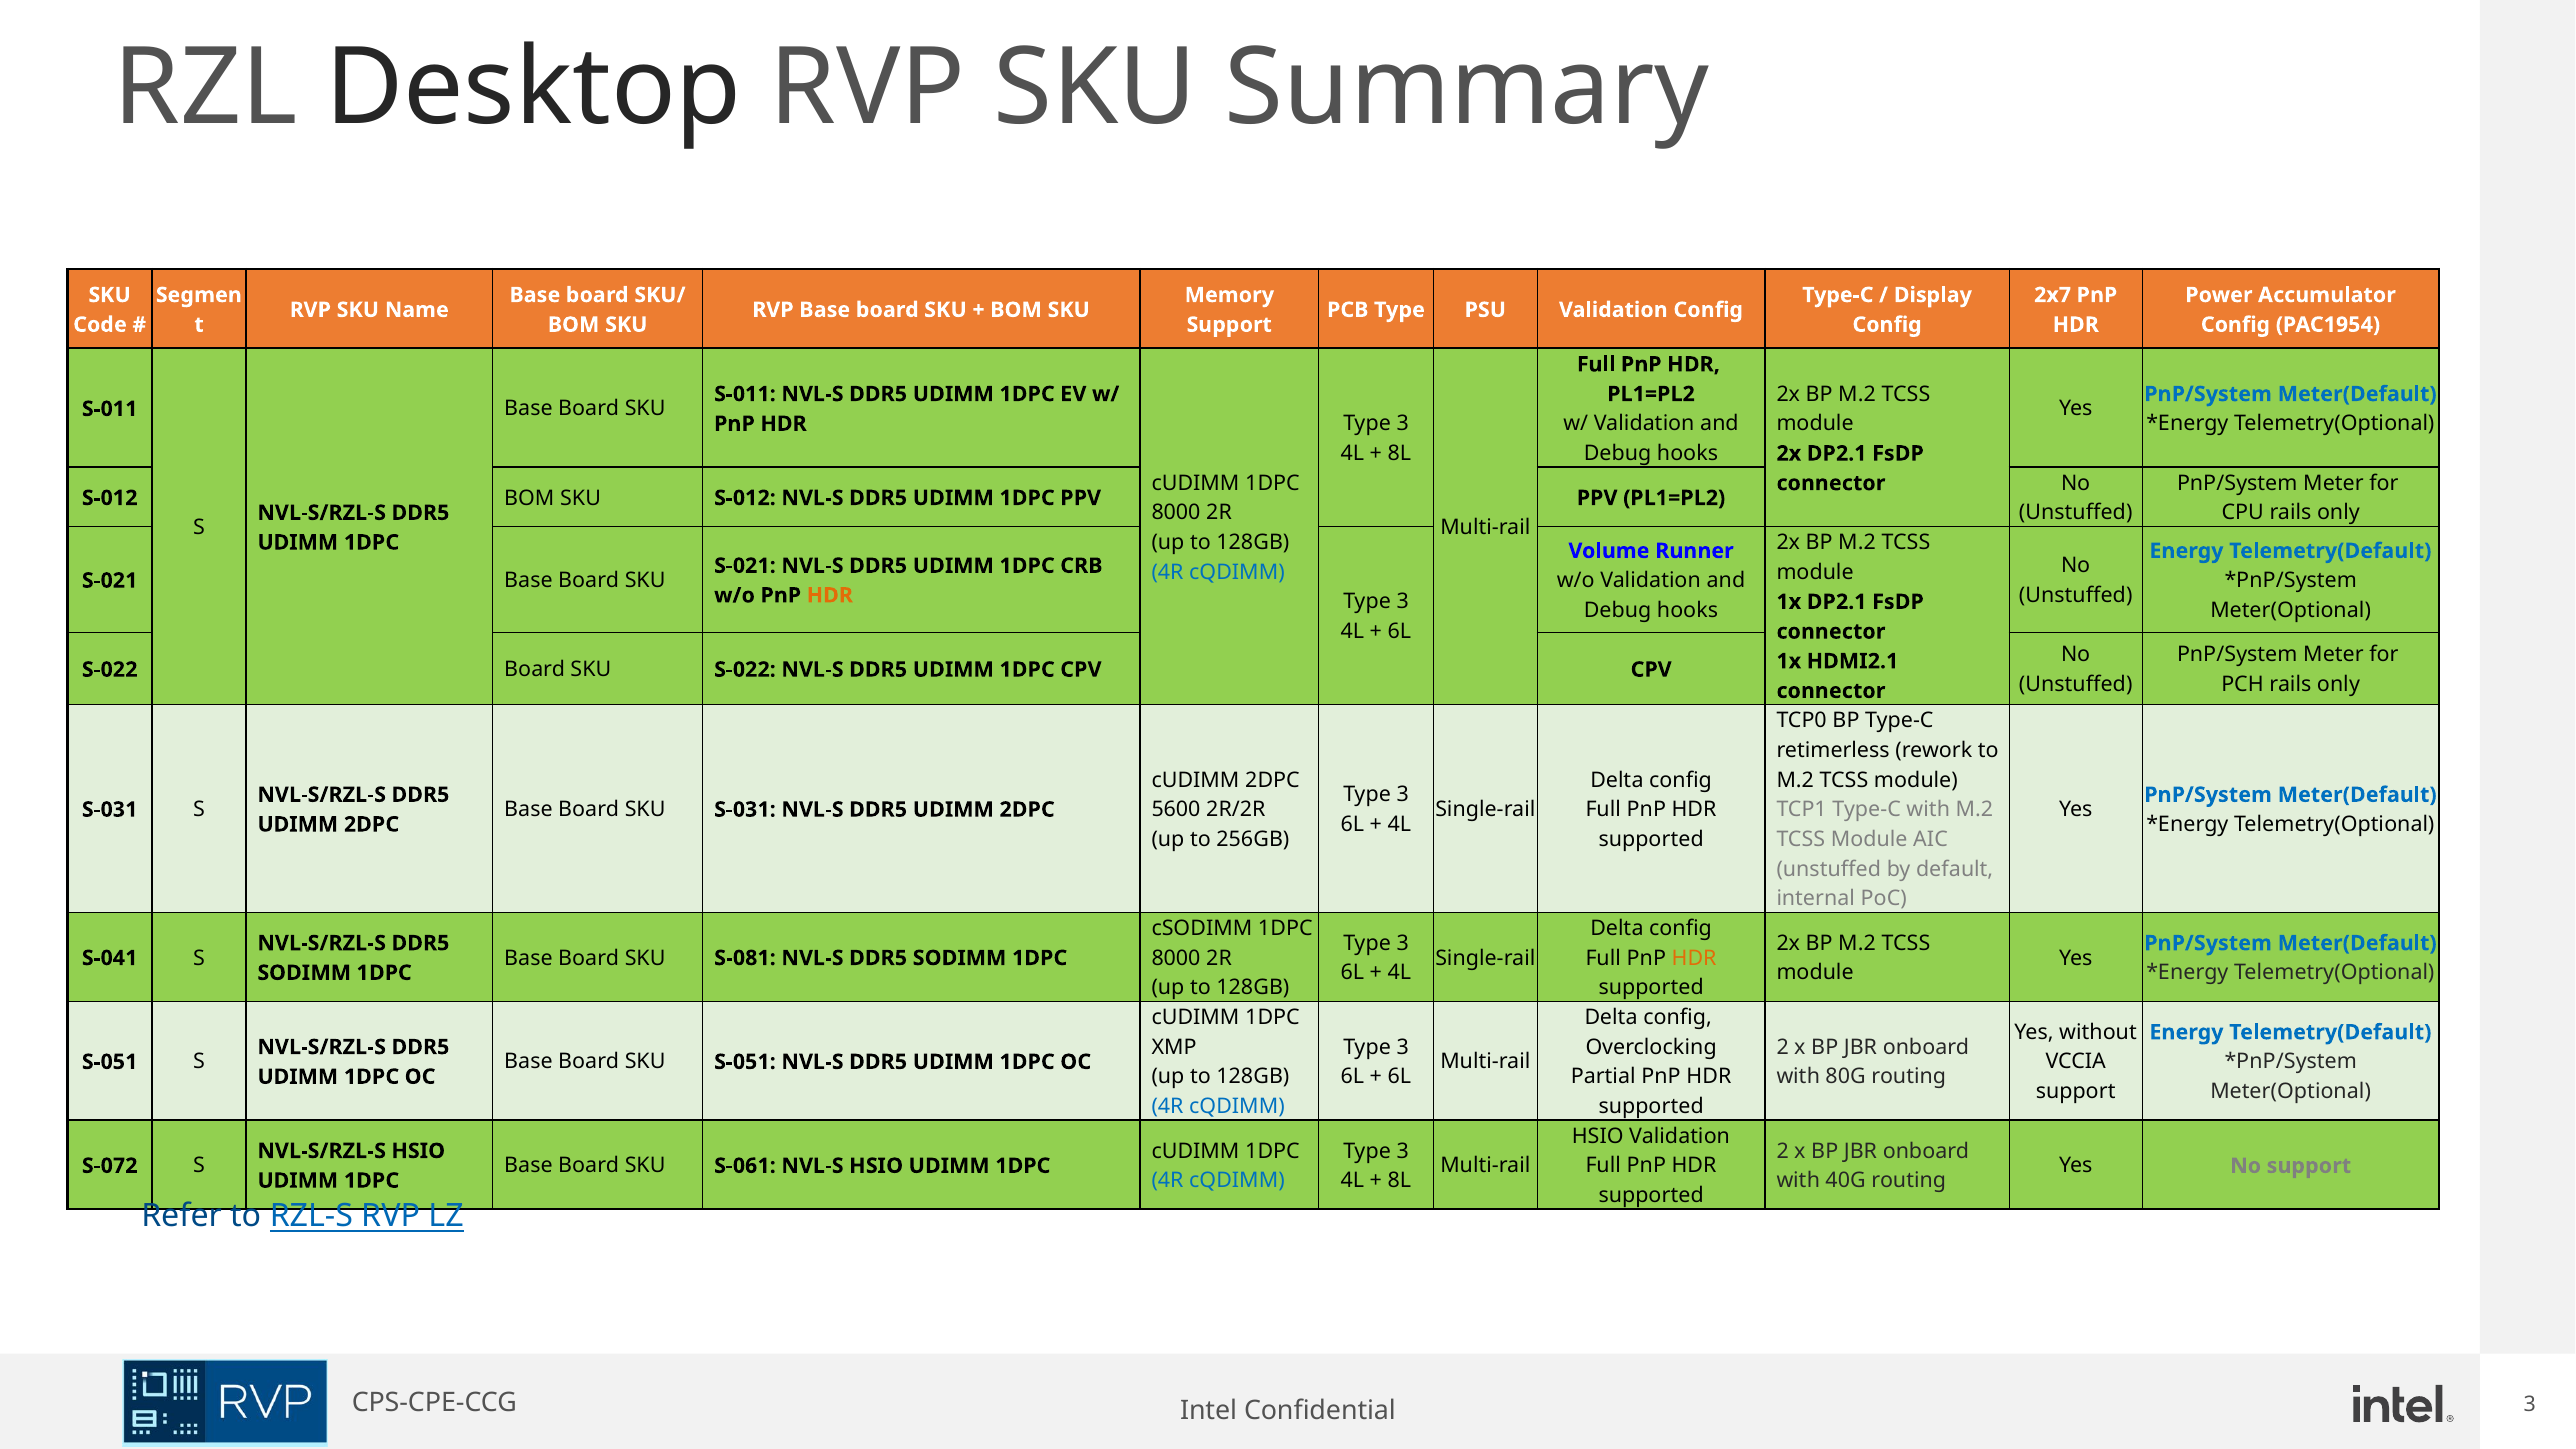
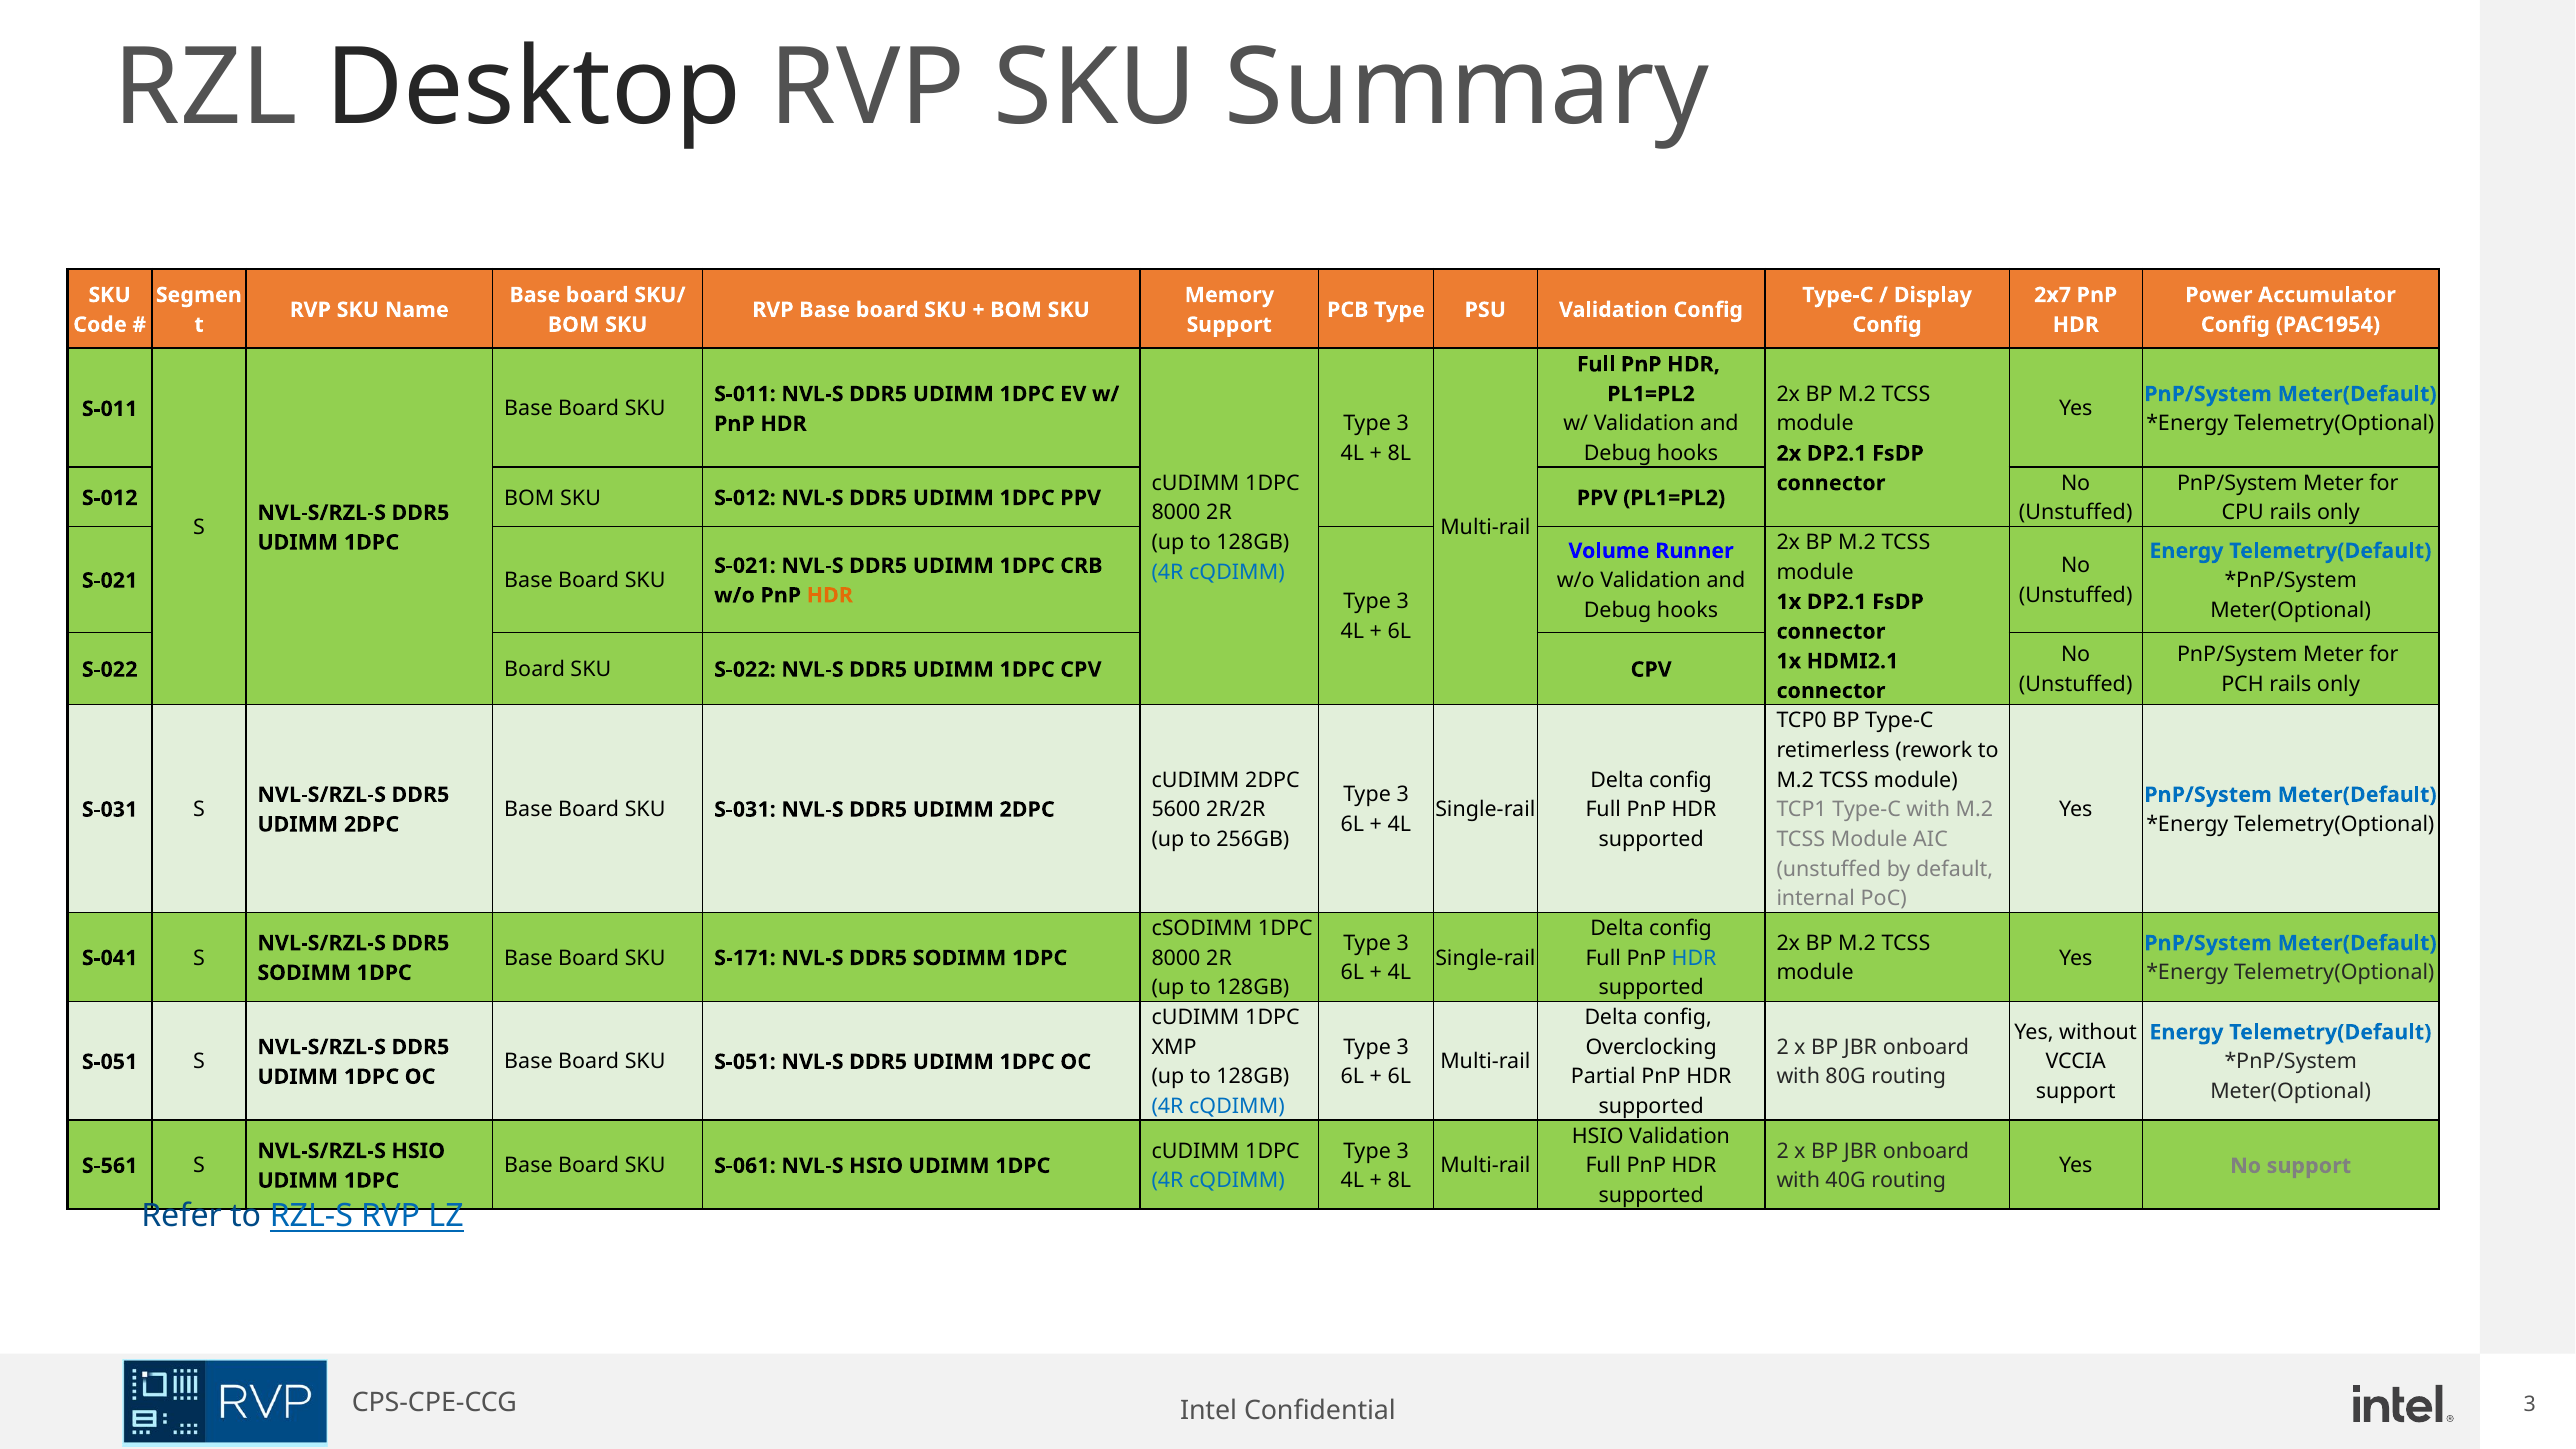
S-081: S-081 -> S-171 (745, 958)
HDR colour: orange -> blue (1694, 958)
S-072: S-072 -> S-561 (110, 1166)
